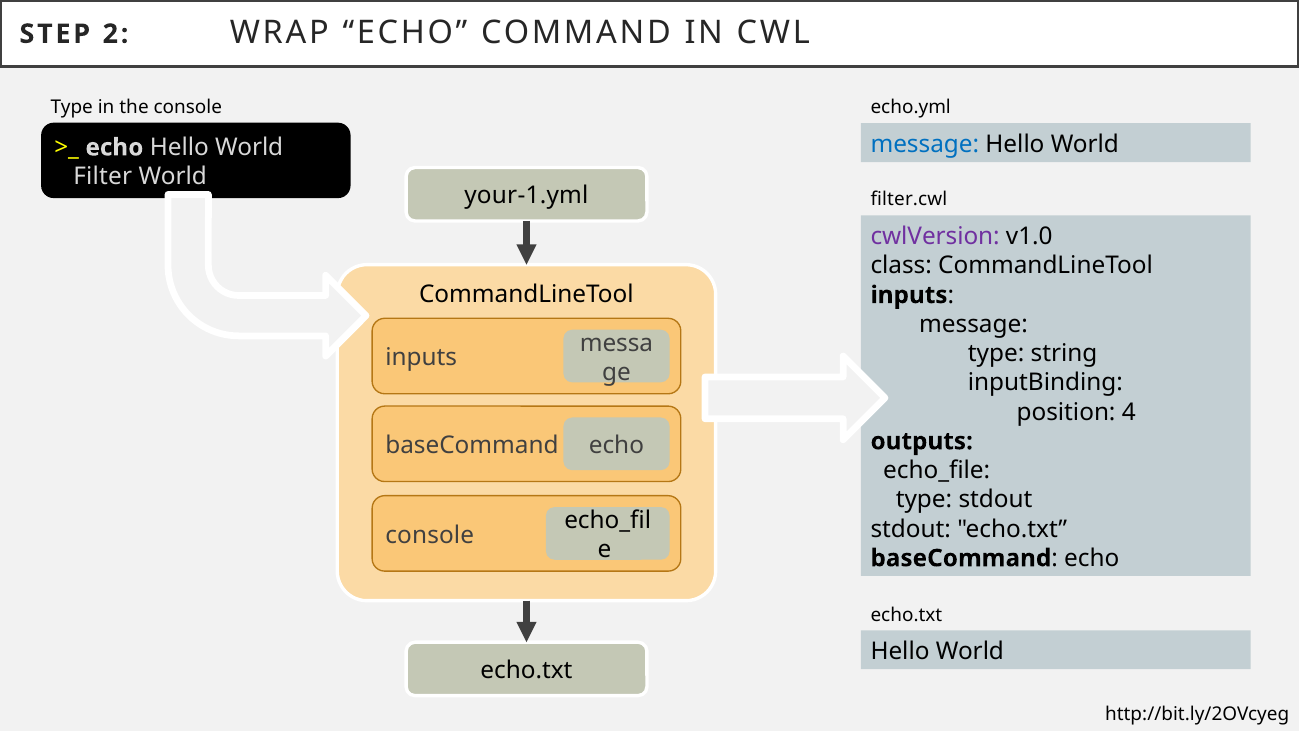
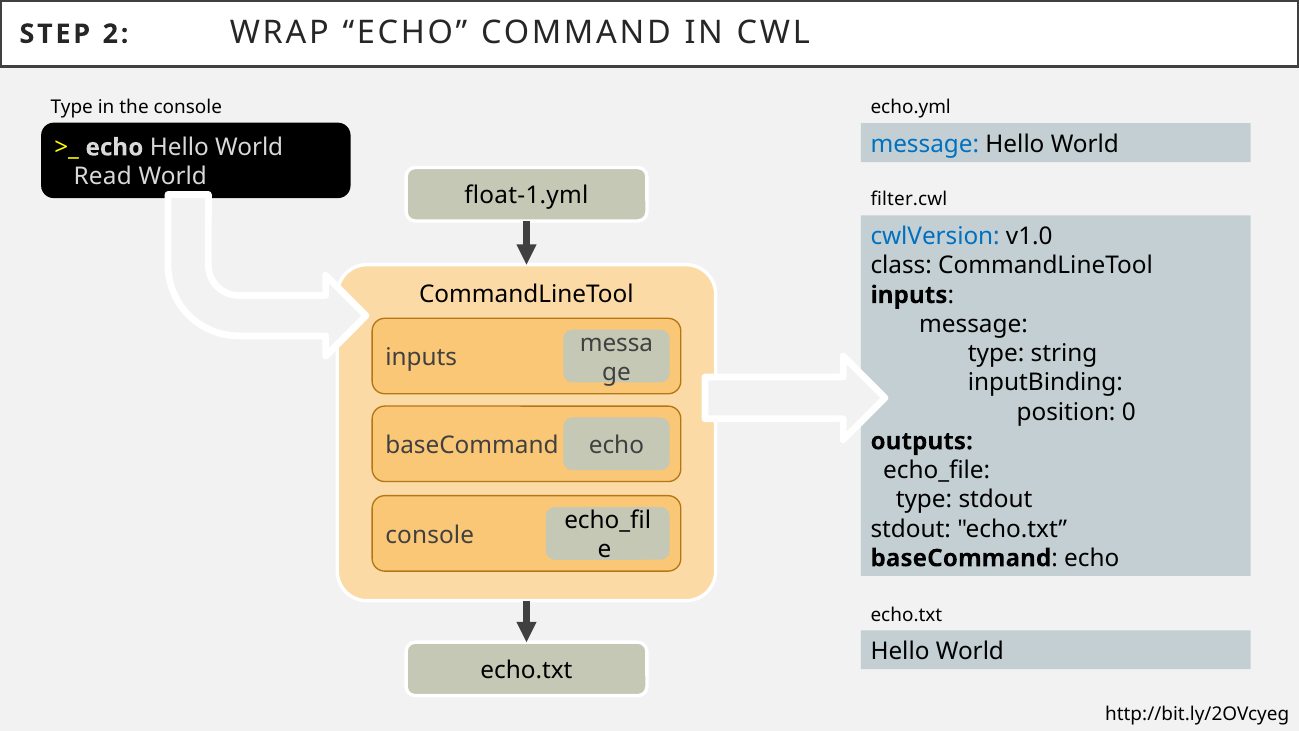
Filter: Filter -> Read (103, 177)
your-1.yml: your-1.yml -> float-1.yml (526, 196)
cwlVersion colour: purple -> blue (935, 236)
4: 4 -> 0 (1129, 412)
